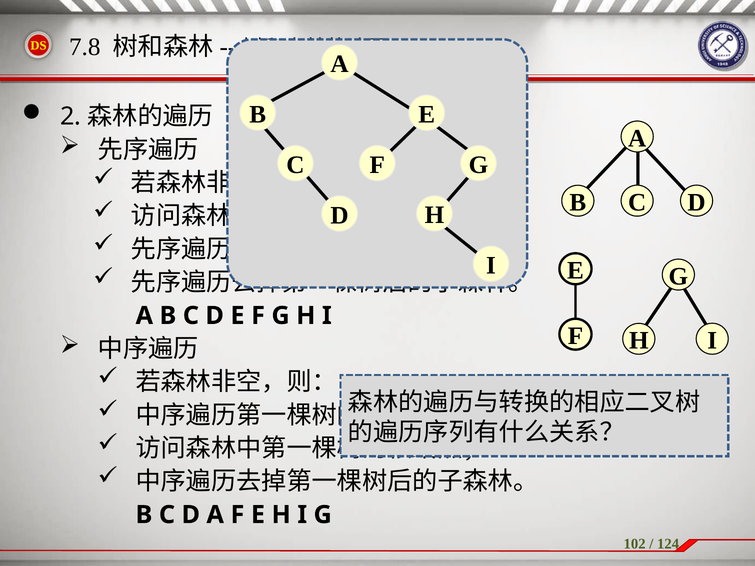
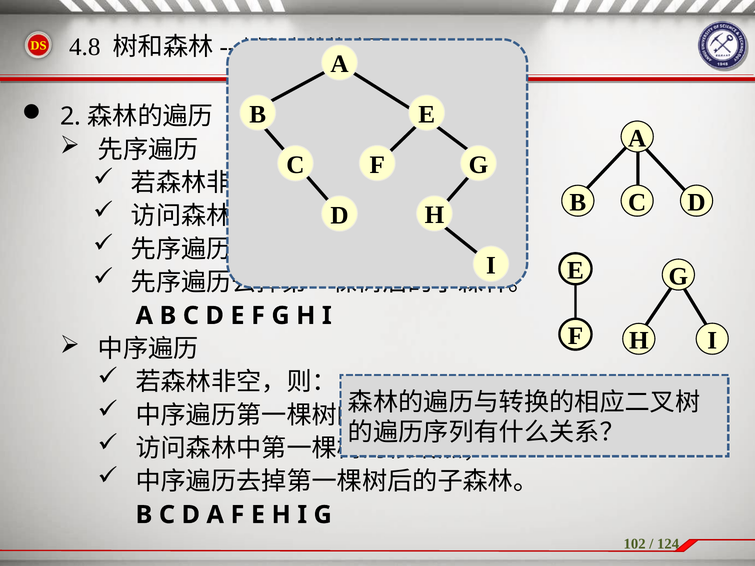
7.8: 7.8 -> 4.8 (85, 47)
